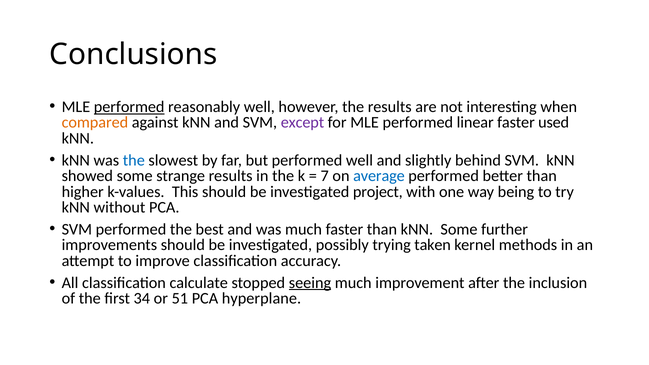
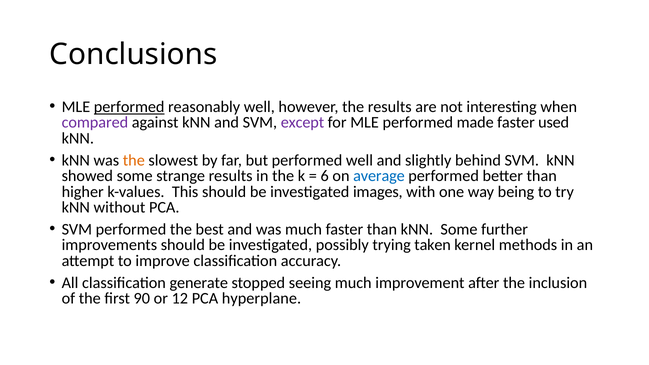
compared colour: orange -> purple (95, 123)
linear: linear -> made (475, 123)
the colour: blue -> orange (134, 160)
7: 7 -> 6 (325, 176)
project: project -> images (378, 192)
calculate: calculate -> generate (199, 283)
seeing underline: present -> none (310, 283)
34: 34 -> 90 (142, 299)
51: 51 -> 12 (180, 299)
